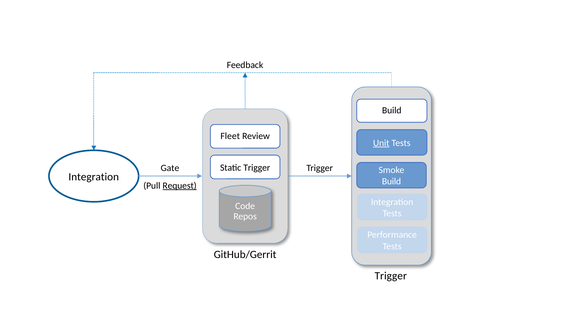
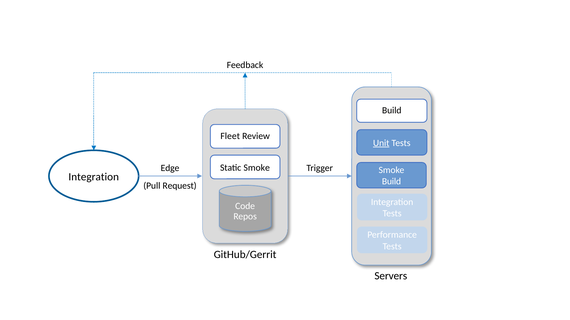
Static Trigger: Trigger -> Smoke (257, 168)
Gate: Gate -> Edge (170, 168)
Request underline: present -> none (180, 186)
Trigger: Trigger -> Servers (391, 276)
